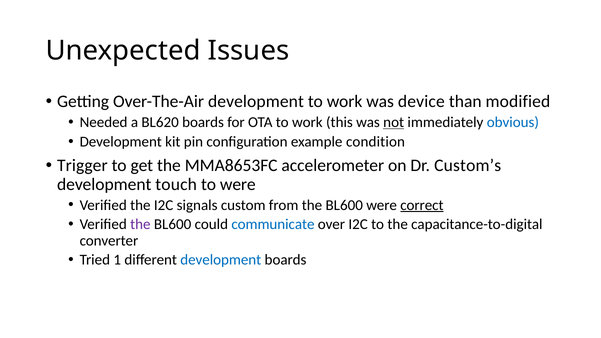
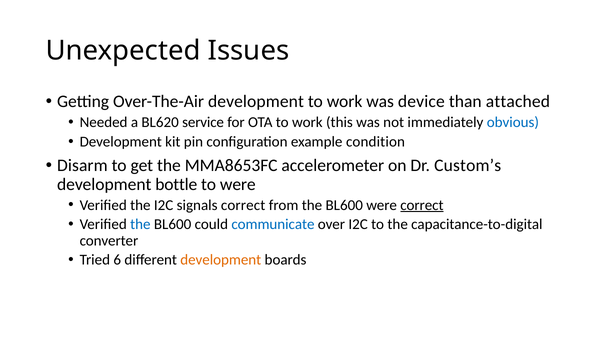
modified: modified -> attached (518, 102)
BL620 boards: boards -> service (203, 122)
not underline: present -> none (394, 122)
Trigger: Trigger -> Disarm (82, 165)
touch: touch -> bottle (176, 184)
signals custom: custom -> correct (243, 205)
the colour: purple -> blue (140, 224)
1: 1 -> 6 (117, 260)
development colour: blue -> orange (221, 260)
